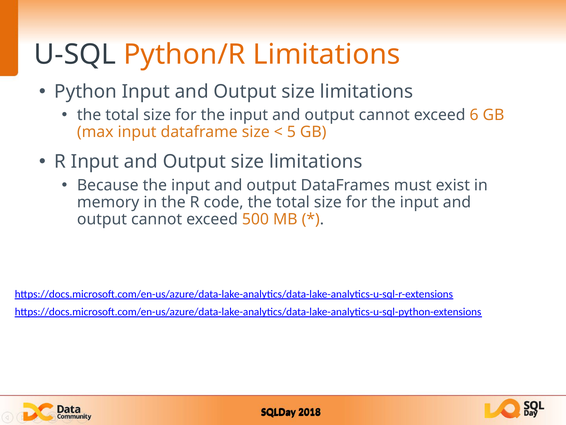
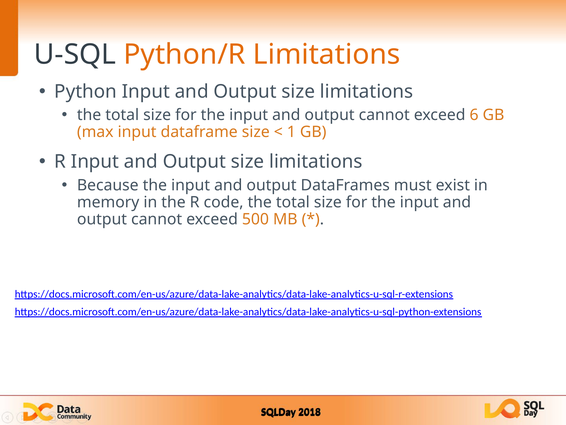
5: 5 -> 1 (291, 132)
